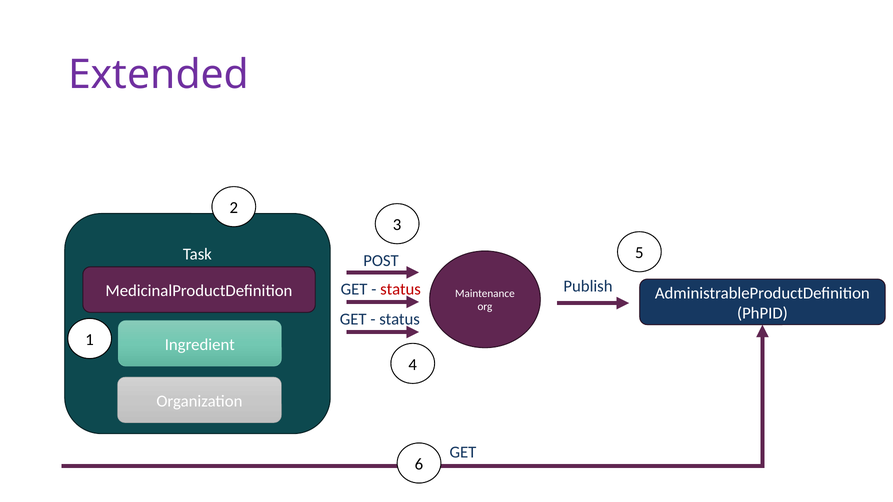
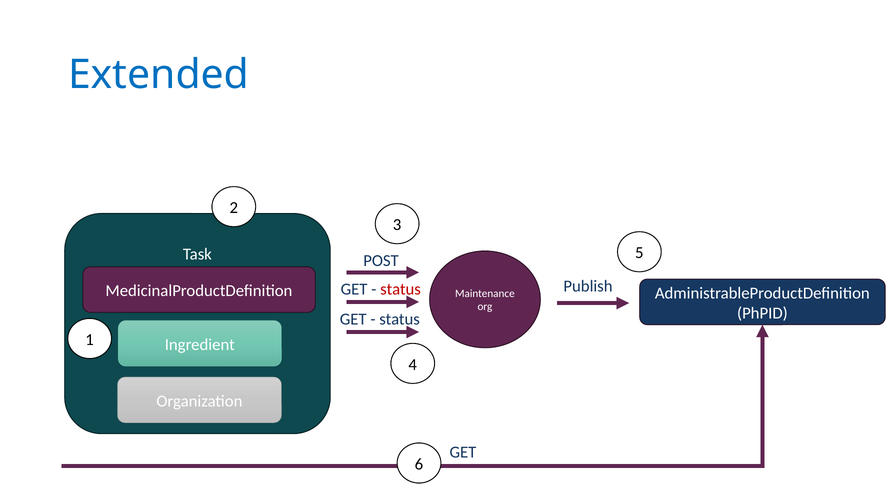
Extended colour: purple -> blue (159, 75)
